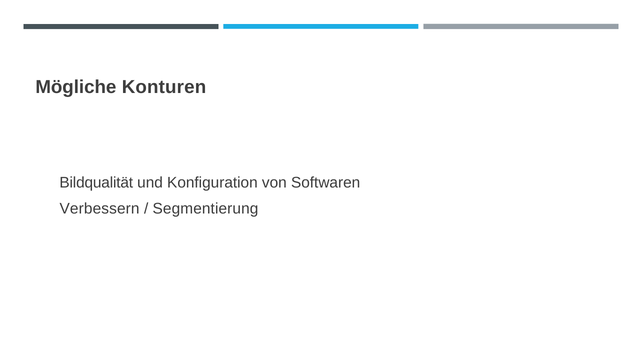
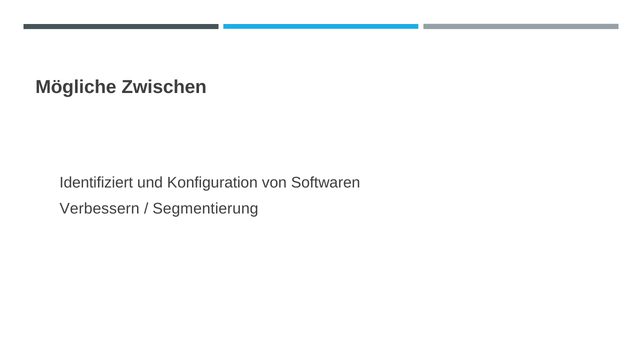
Konturen: Konturen -> Zwischen (164, 87)
Bildqualität: Bildqualität -> Identifiziert (96, 183)
